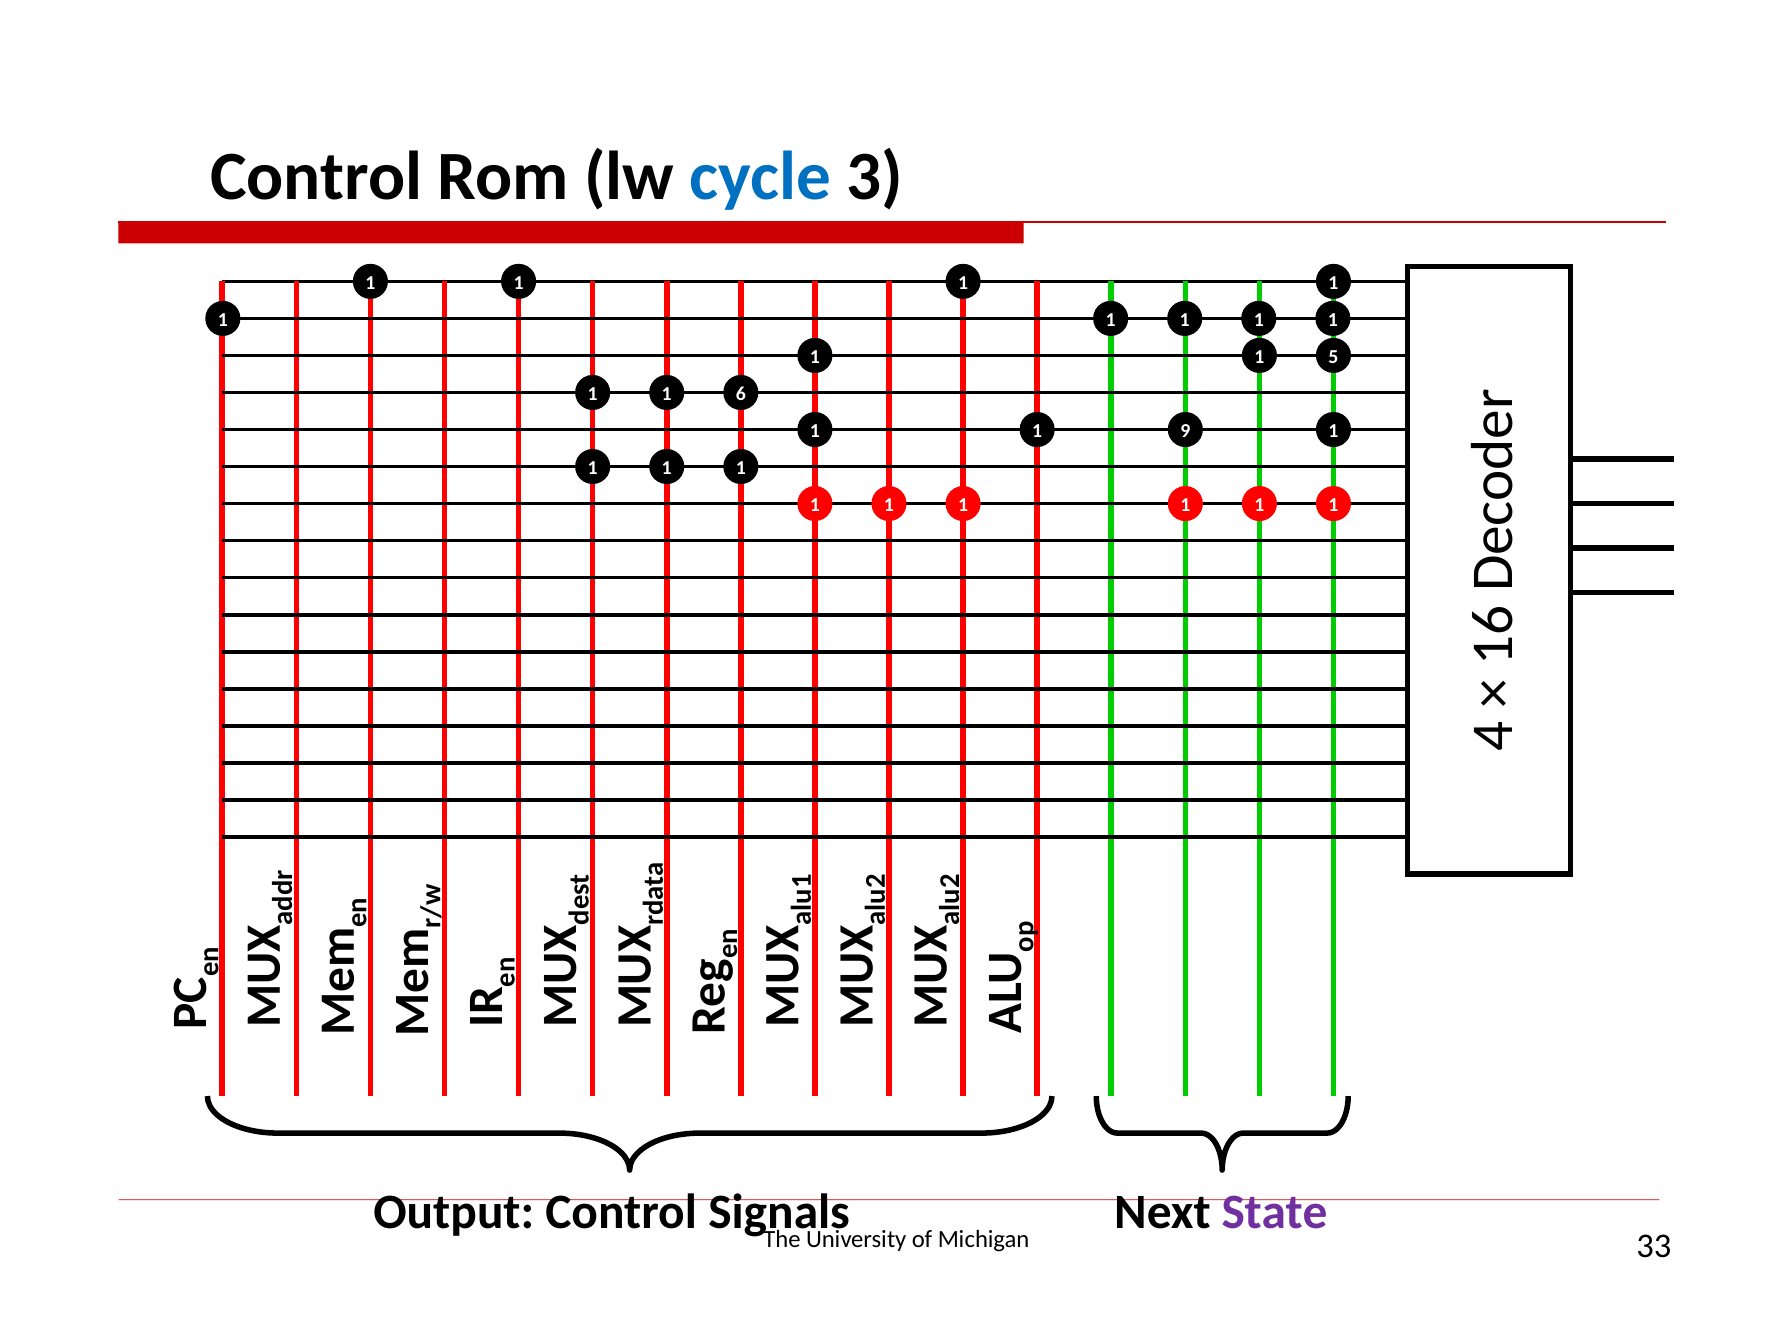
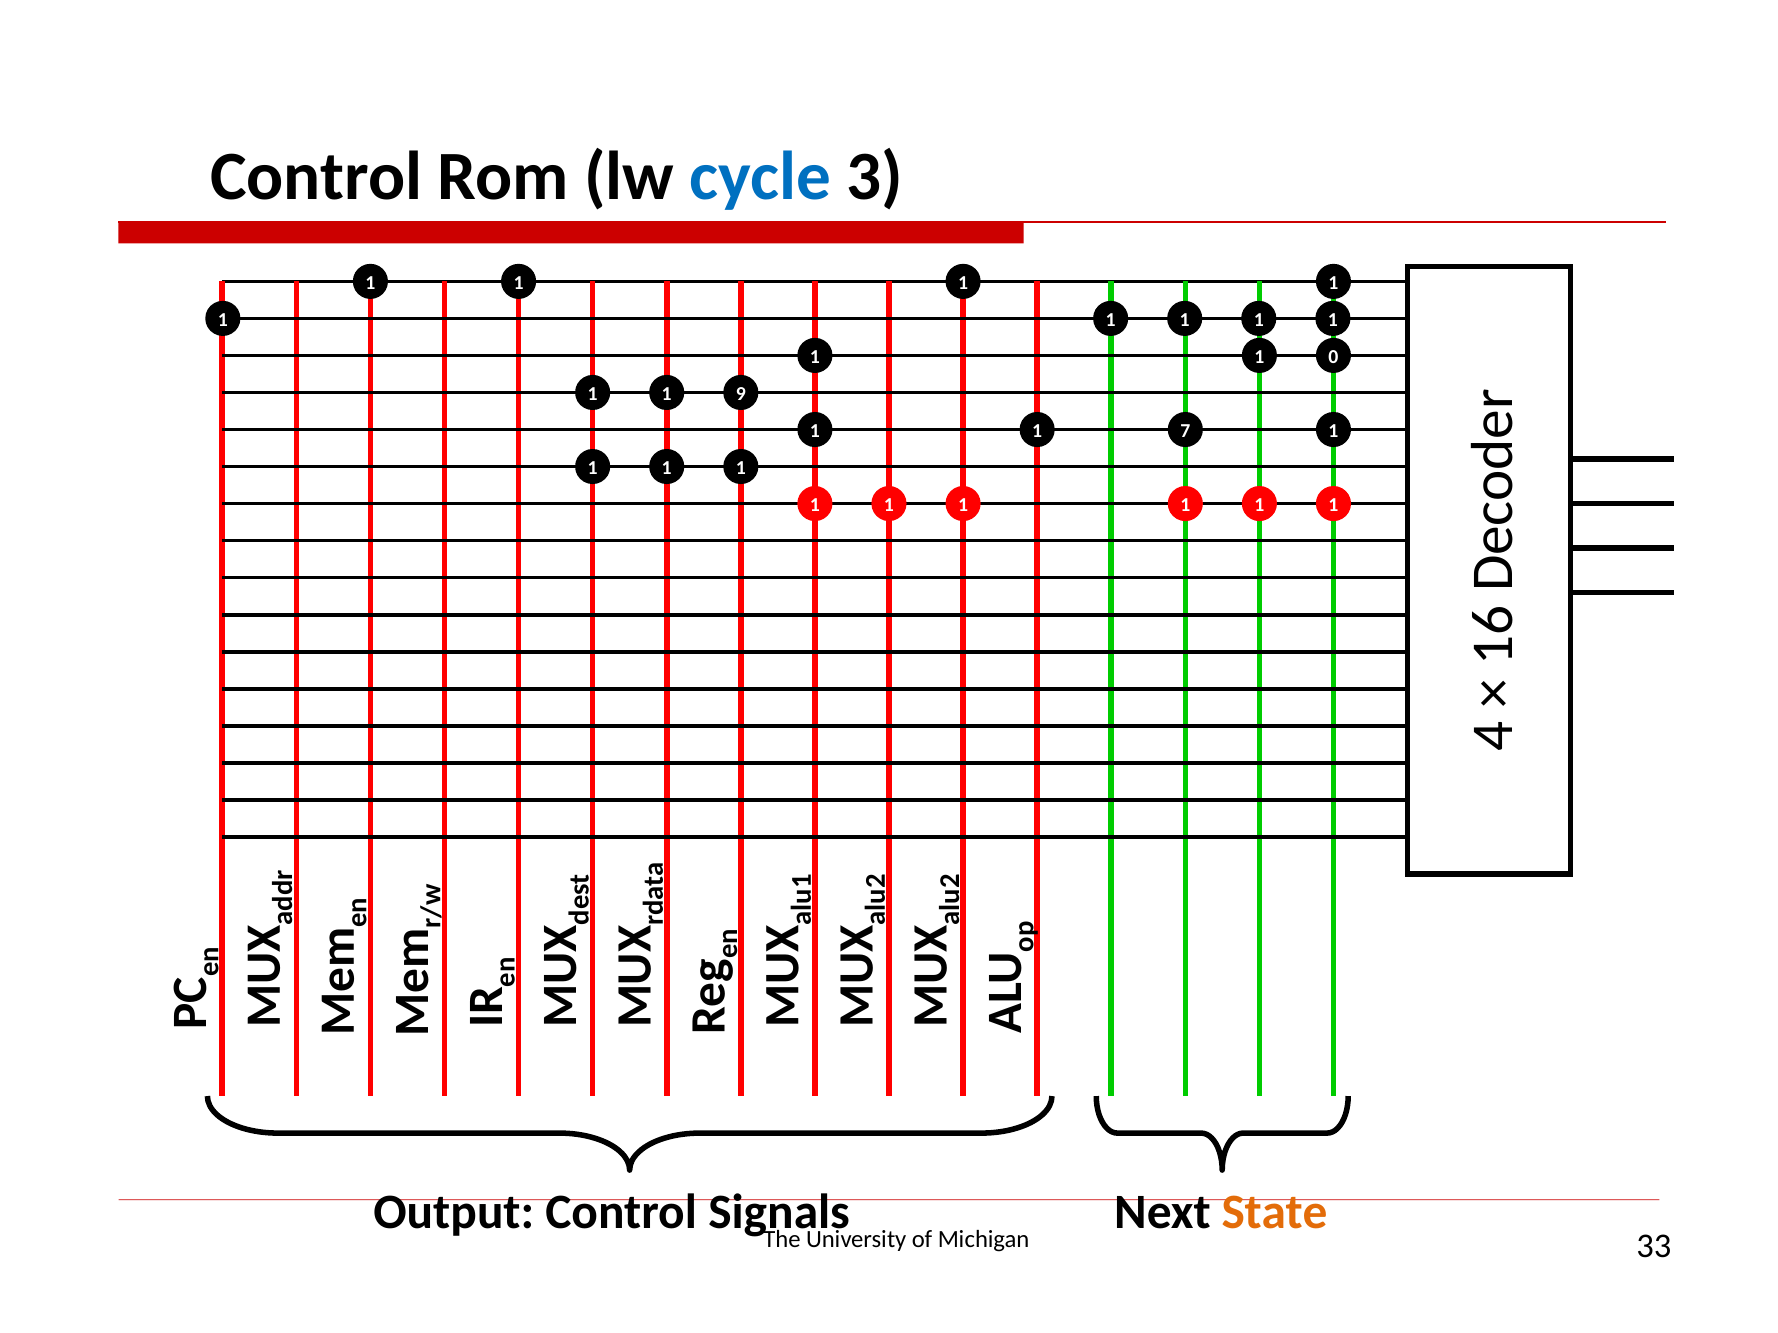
5: 5 -> 0 (1333, 357)
6: 6 -> 9 (741, 394)
9: 9 -> 7 (1185, 431)
State colour: purple -> orange (1275, 1212)
